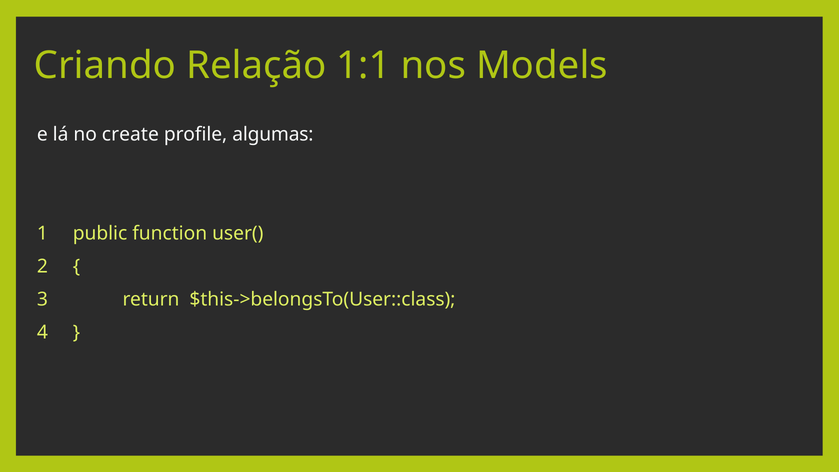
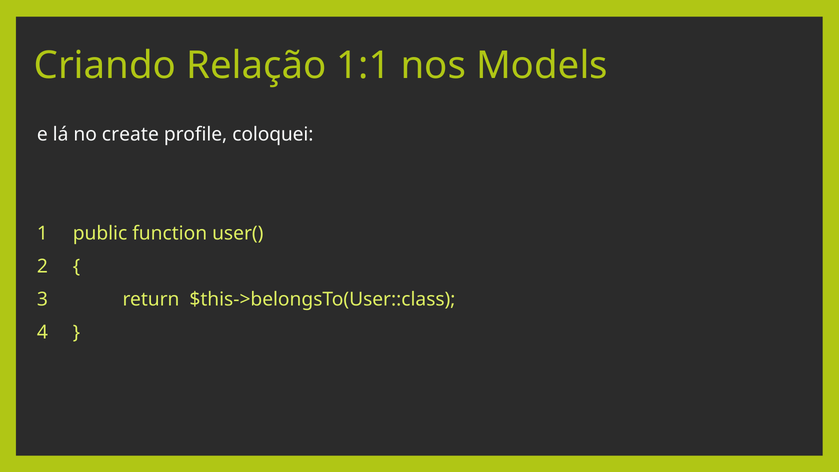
algumas: algumas -> coloquei (273, 134)
